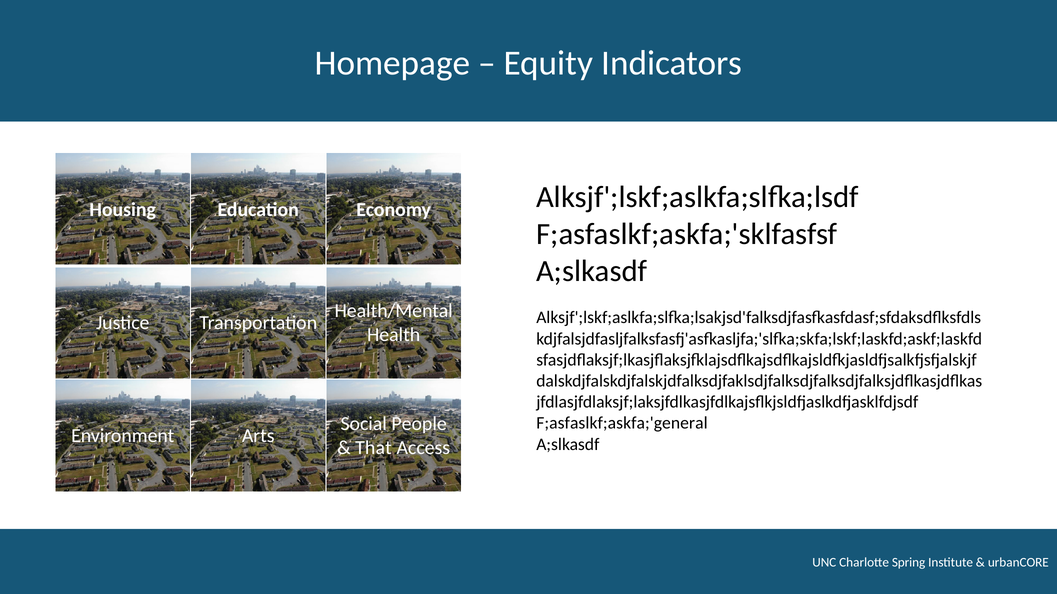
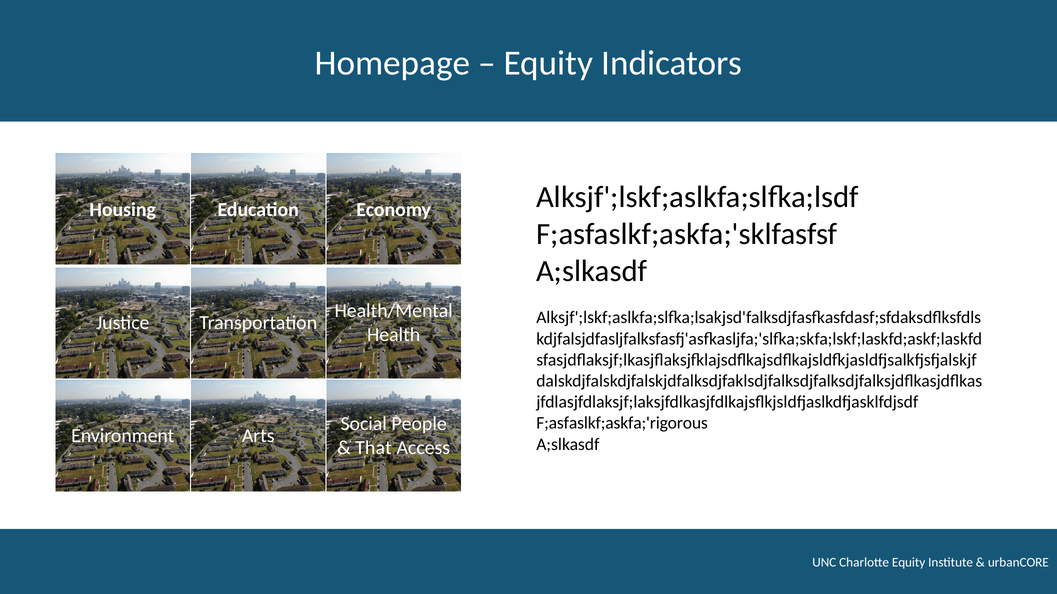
F;asfaslkf;askfa;'general: F;asfaslkf;askfa;'general -> F;asfaslkf;askfa;'rigorous (622, 424)
Charlotte Spring: Spring -> Equity (909, 563)
